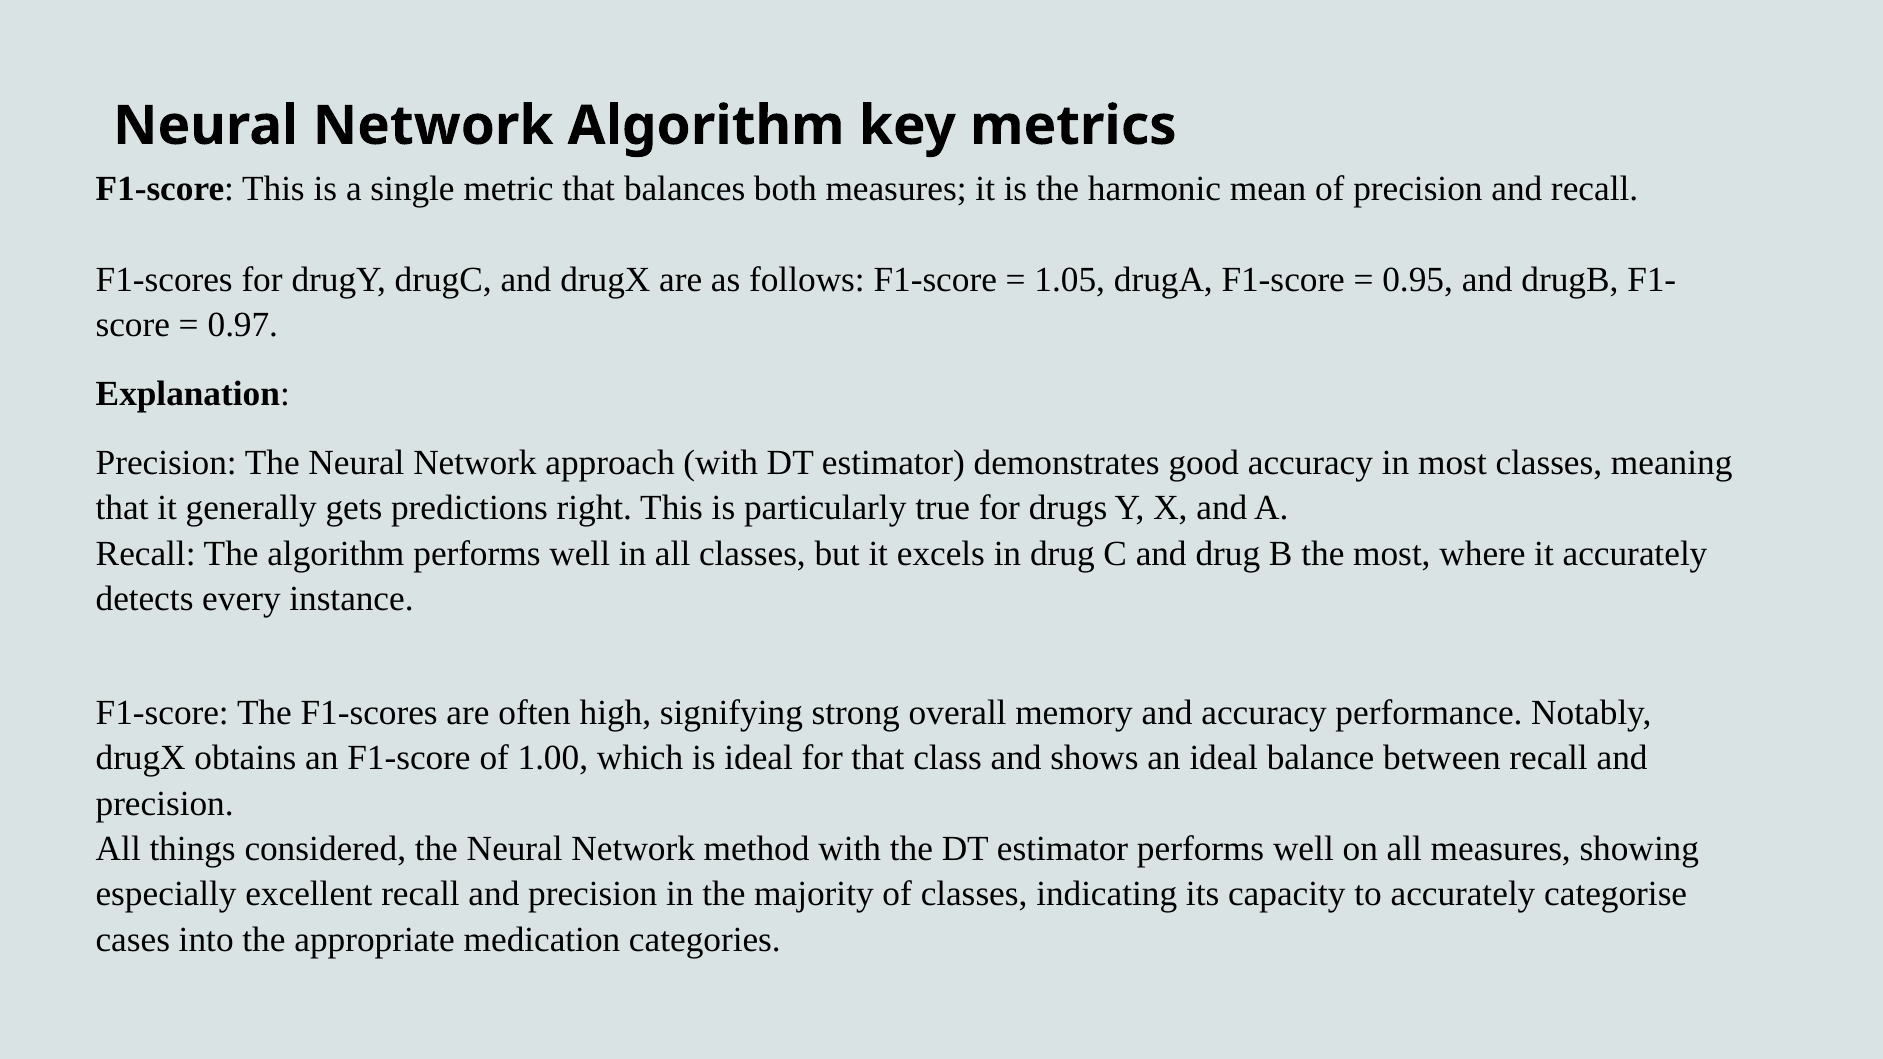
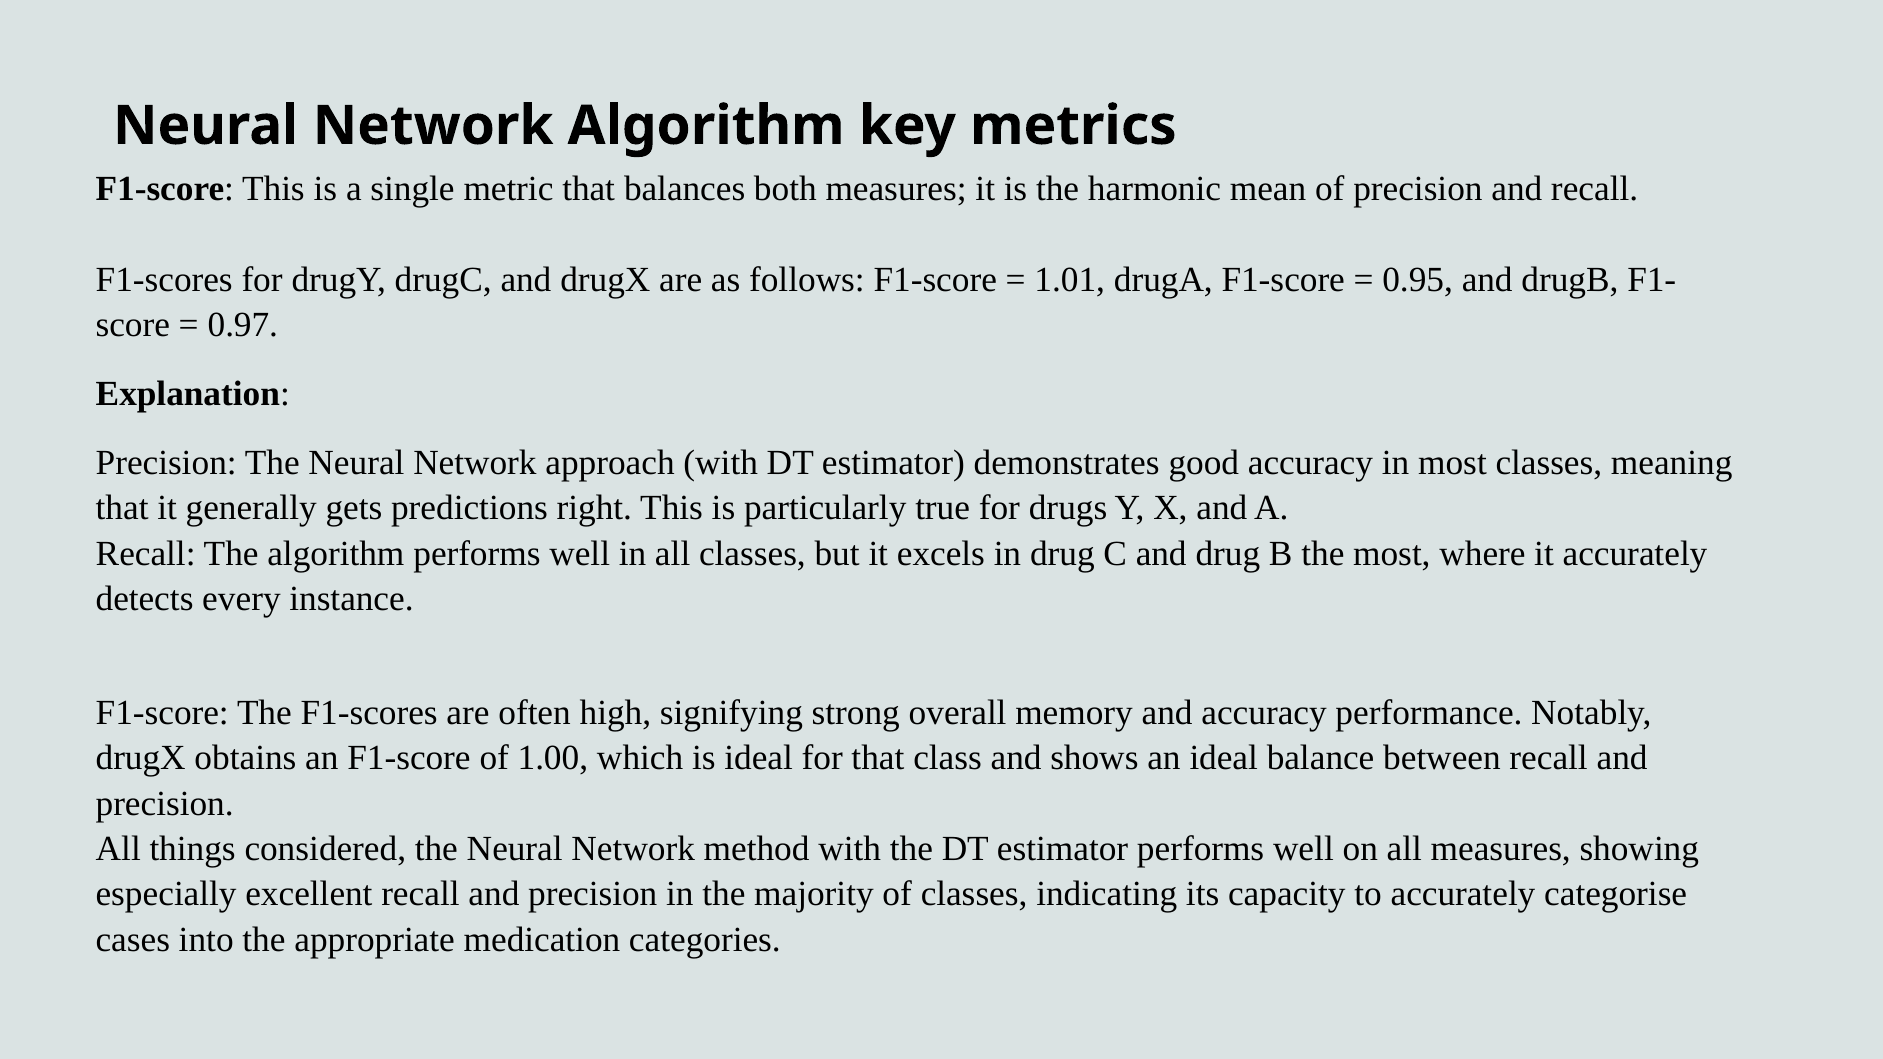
1.05: 1.05 -> 1.01 (1070, 280)
